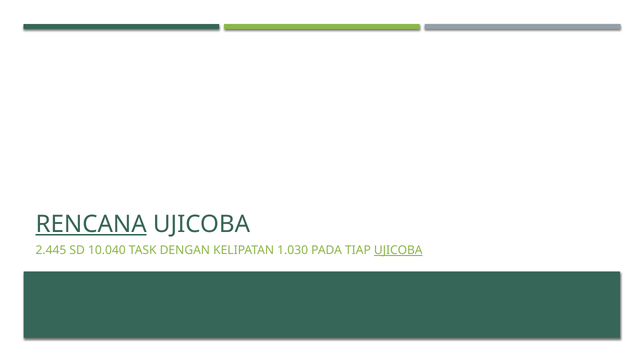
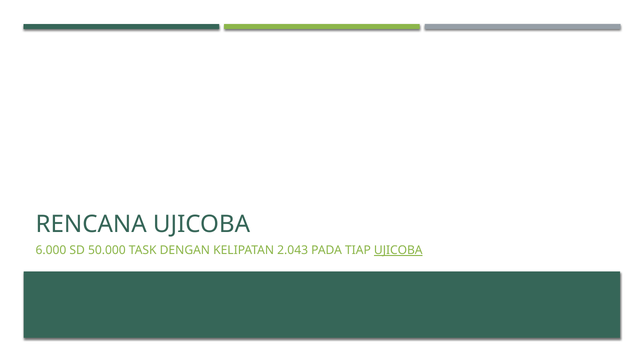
RENCANA underline: present -> none (91, 225)
2.445: 2.445 -> 6.000 (51, 250)
10.040: 10.040 -> 50.000 (107, 250)
1.030: 1.030 -> 2.043 (293, 250)
